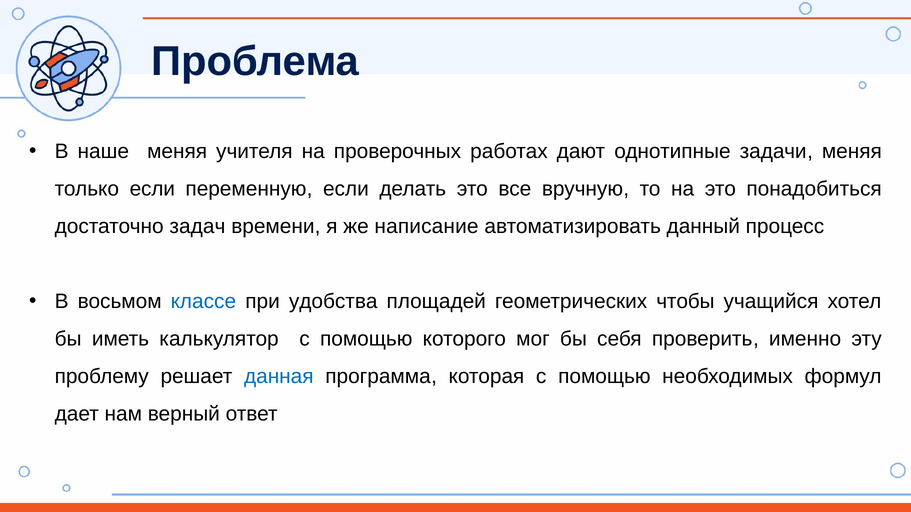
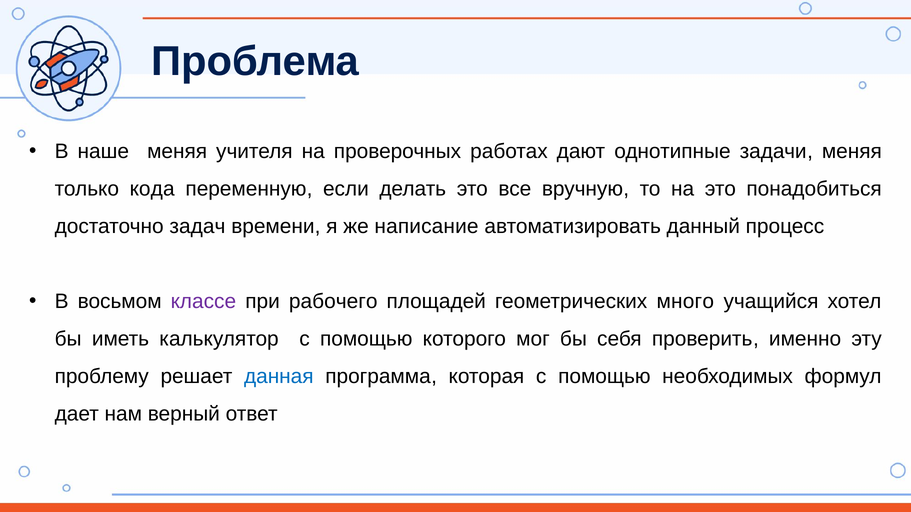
только если: если -> кода (152, 189)
классе colour: blue -> purple (203, 302)
удобства: удобства -> рабочего (333, 302)
чтобы: чтобы -> много (685, 302)
